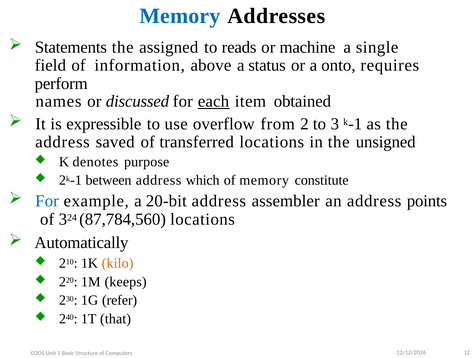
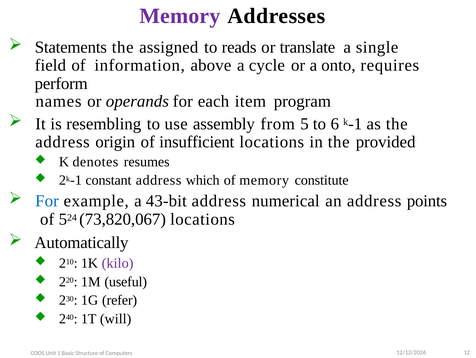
Memory colour: blue -> purple (180, 16)
machine: machine -> translate (307, 47)
status: status -> cycle (267, 65)
discussed: discussed -> operands (137, 101)
each underline: present -> none (214, 101)
obtained: obtained -> program (302, 101)
expressible: expressible -> resembling (104, 124)
overflow: overflow -> assembly (224, 124)
from 2: 2 -> 5 (304, 124)
to 3: 3 -> 6 (335, 124)
saved: saved -> origin (115, 142)
transferred: transferred -> insufficient (197, 142)
unsigned: unsigned -> provided (386, 142)
purpose: purpose -> resumes (147, 162)
between: between -> constant (108, 180)
20-bit: 20-bit -> 43-bit (166, 201)
assembler: assembler -> numerical (286, 201)
of 3: 3 -> 5 (63, 219)
87,784,560: 87,784,560 -> 73,820,067 (123, 219)
kilo colour: orange -> purple (118, 263)
keeps: keeps -> useful (126, 282)
that: that -> will (116, 318)
